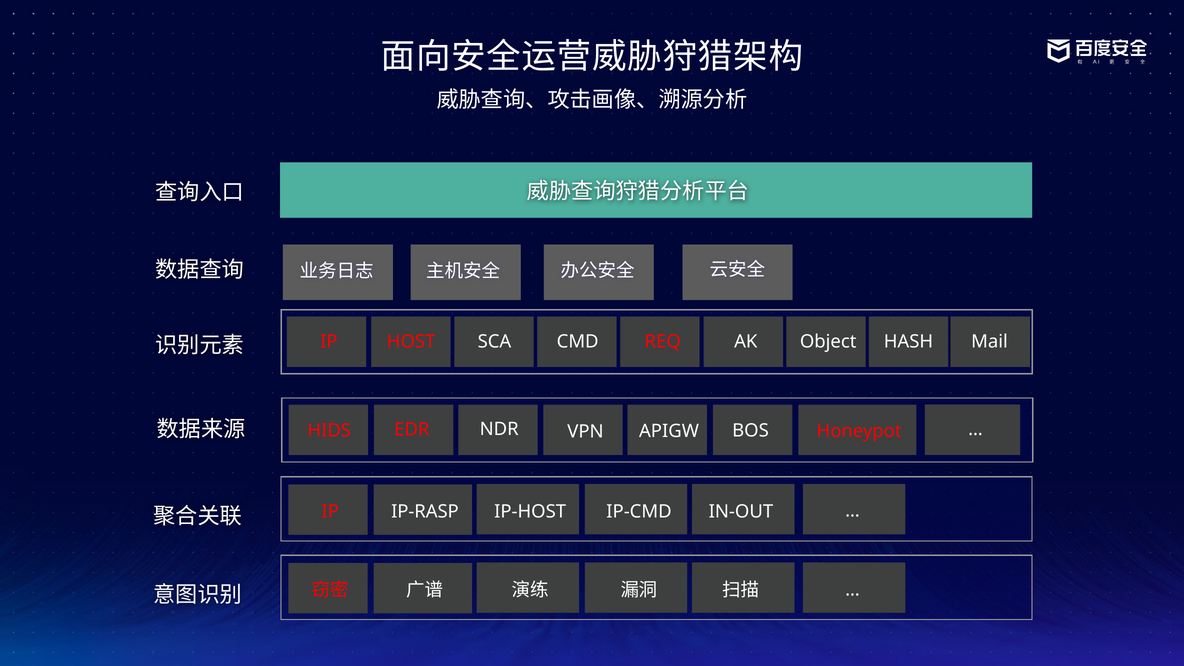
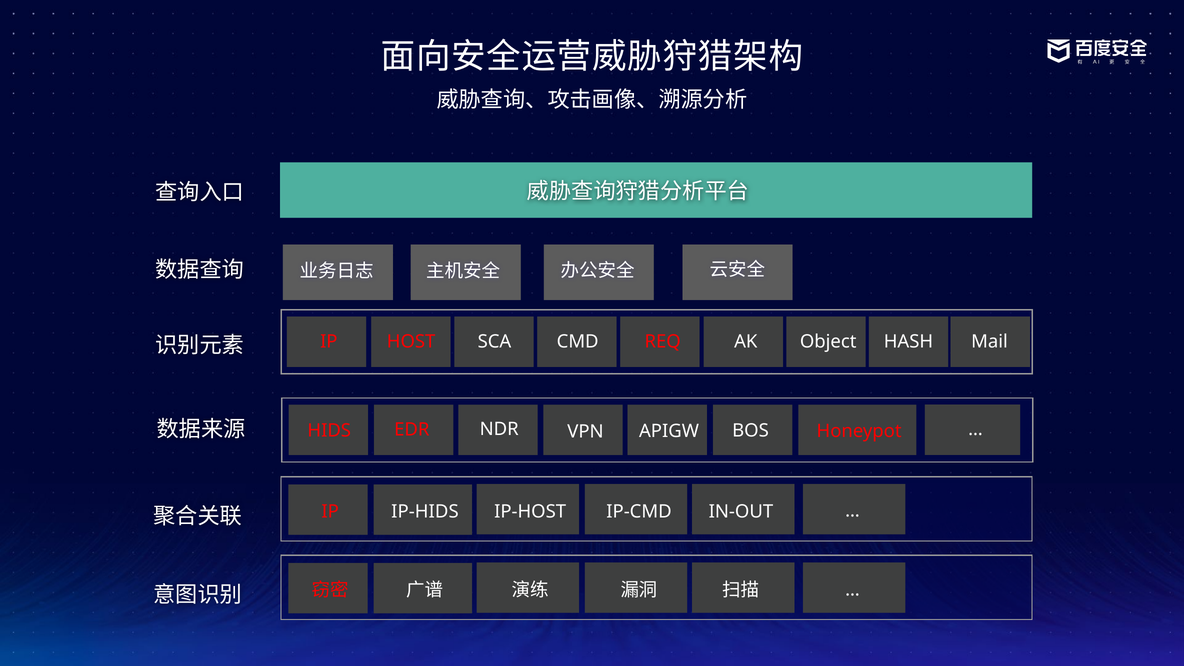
IP-RASP: IP-RASP -> IP-HIDS (425, 512)
